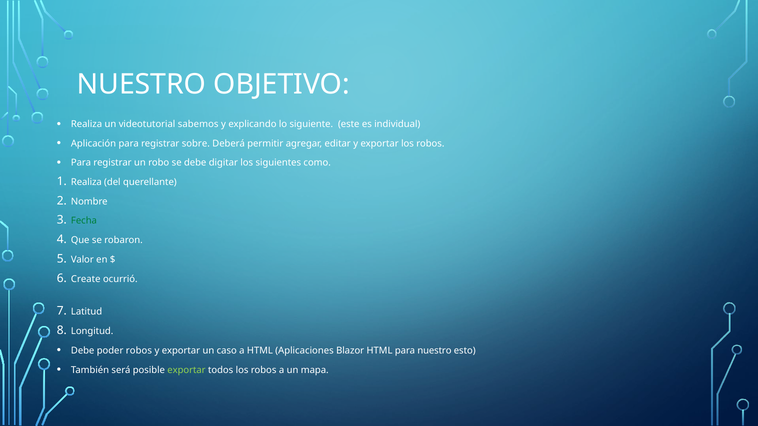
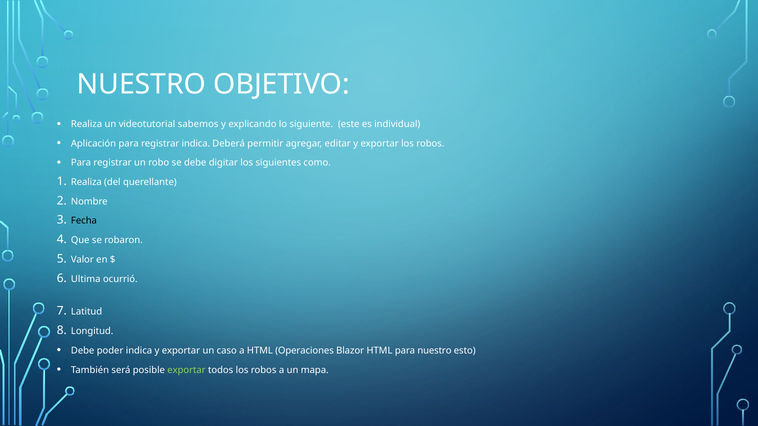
registrar sobre: sobre -> indica (196, 144)
Fecha colour: green -> black (84, 221)
Create: Create -> Ultima (86, 279)
poder robos: robos -> indica (139, 351)
Aplicaciones: Aplicaciones -> Operaciones (305, 351)
